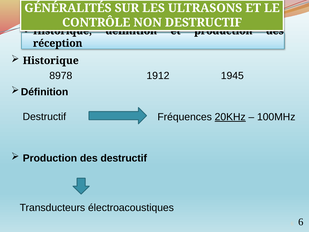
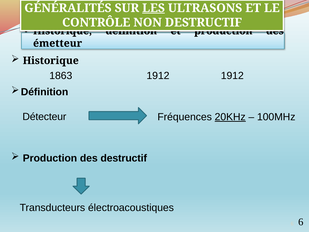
LES underline: none -> present (154, 8)
réception: réception -> émetteur (58, 43)
8978: 8978 -> 1863 (61, 76)
1912 1945: 1945 -> 1912 (232, 76)
Destructif: Destructif -> Détecteur (44, 117)
